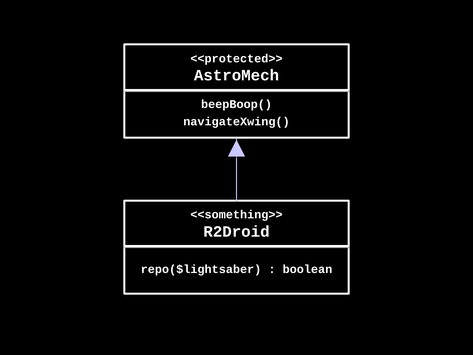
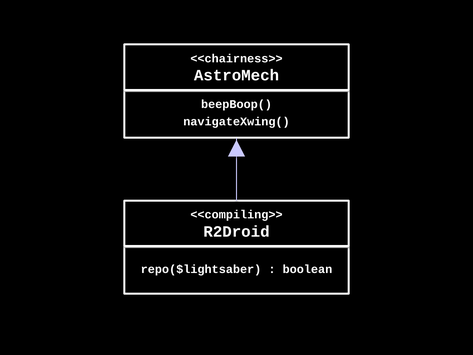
<<protected>>: <<protected>> -> <<chairness>> (236, 58)
<<something>>: <<something>> -> <<compiling>> (236, 215)
